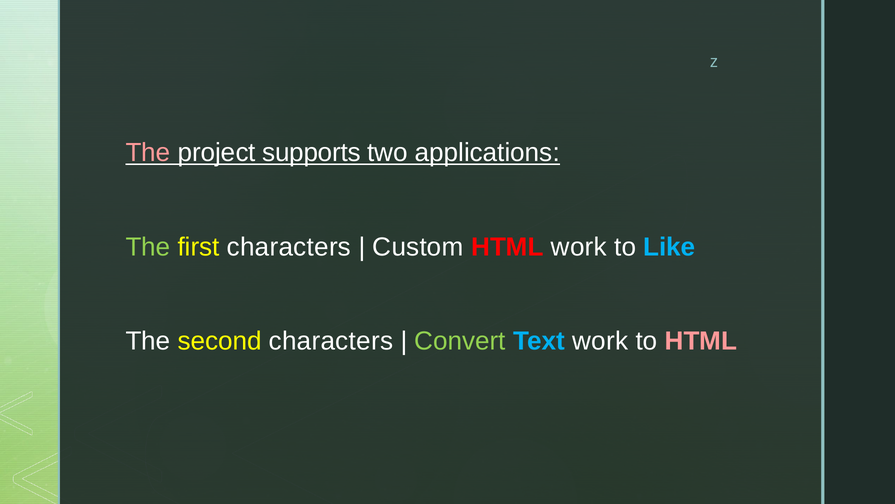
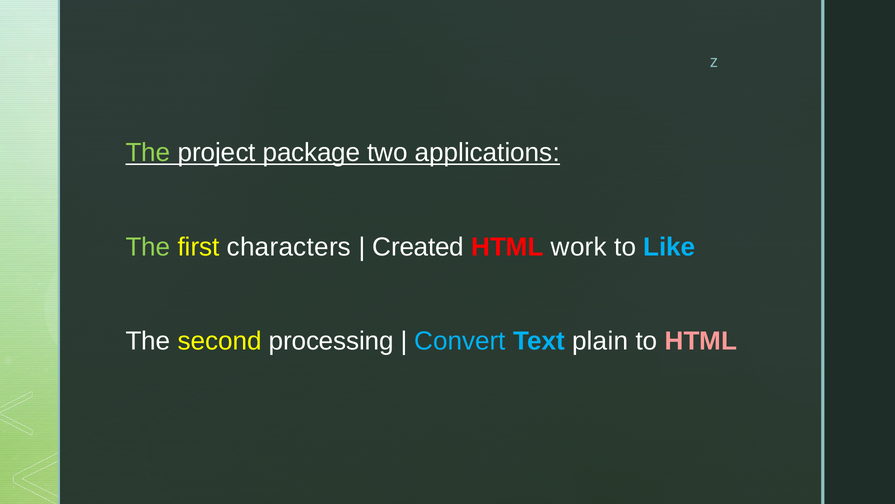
The colour: pink -> light green (148, 153)
supports: supports -> package (312, 153)
Custom: Custom -> Created (418, 247)
second characters: characters -> processing (331, 341)
Convert colour: light green -> light blue (460, 341)
Text work: work -> plain (600, 341)
